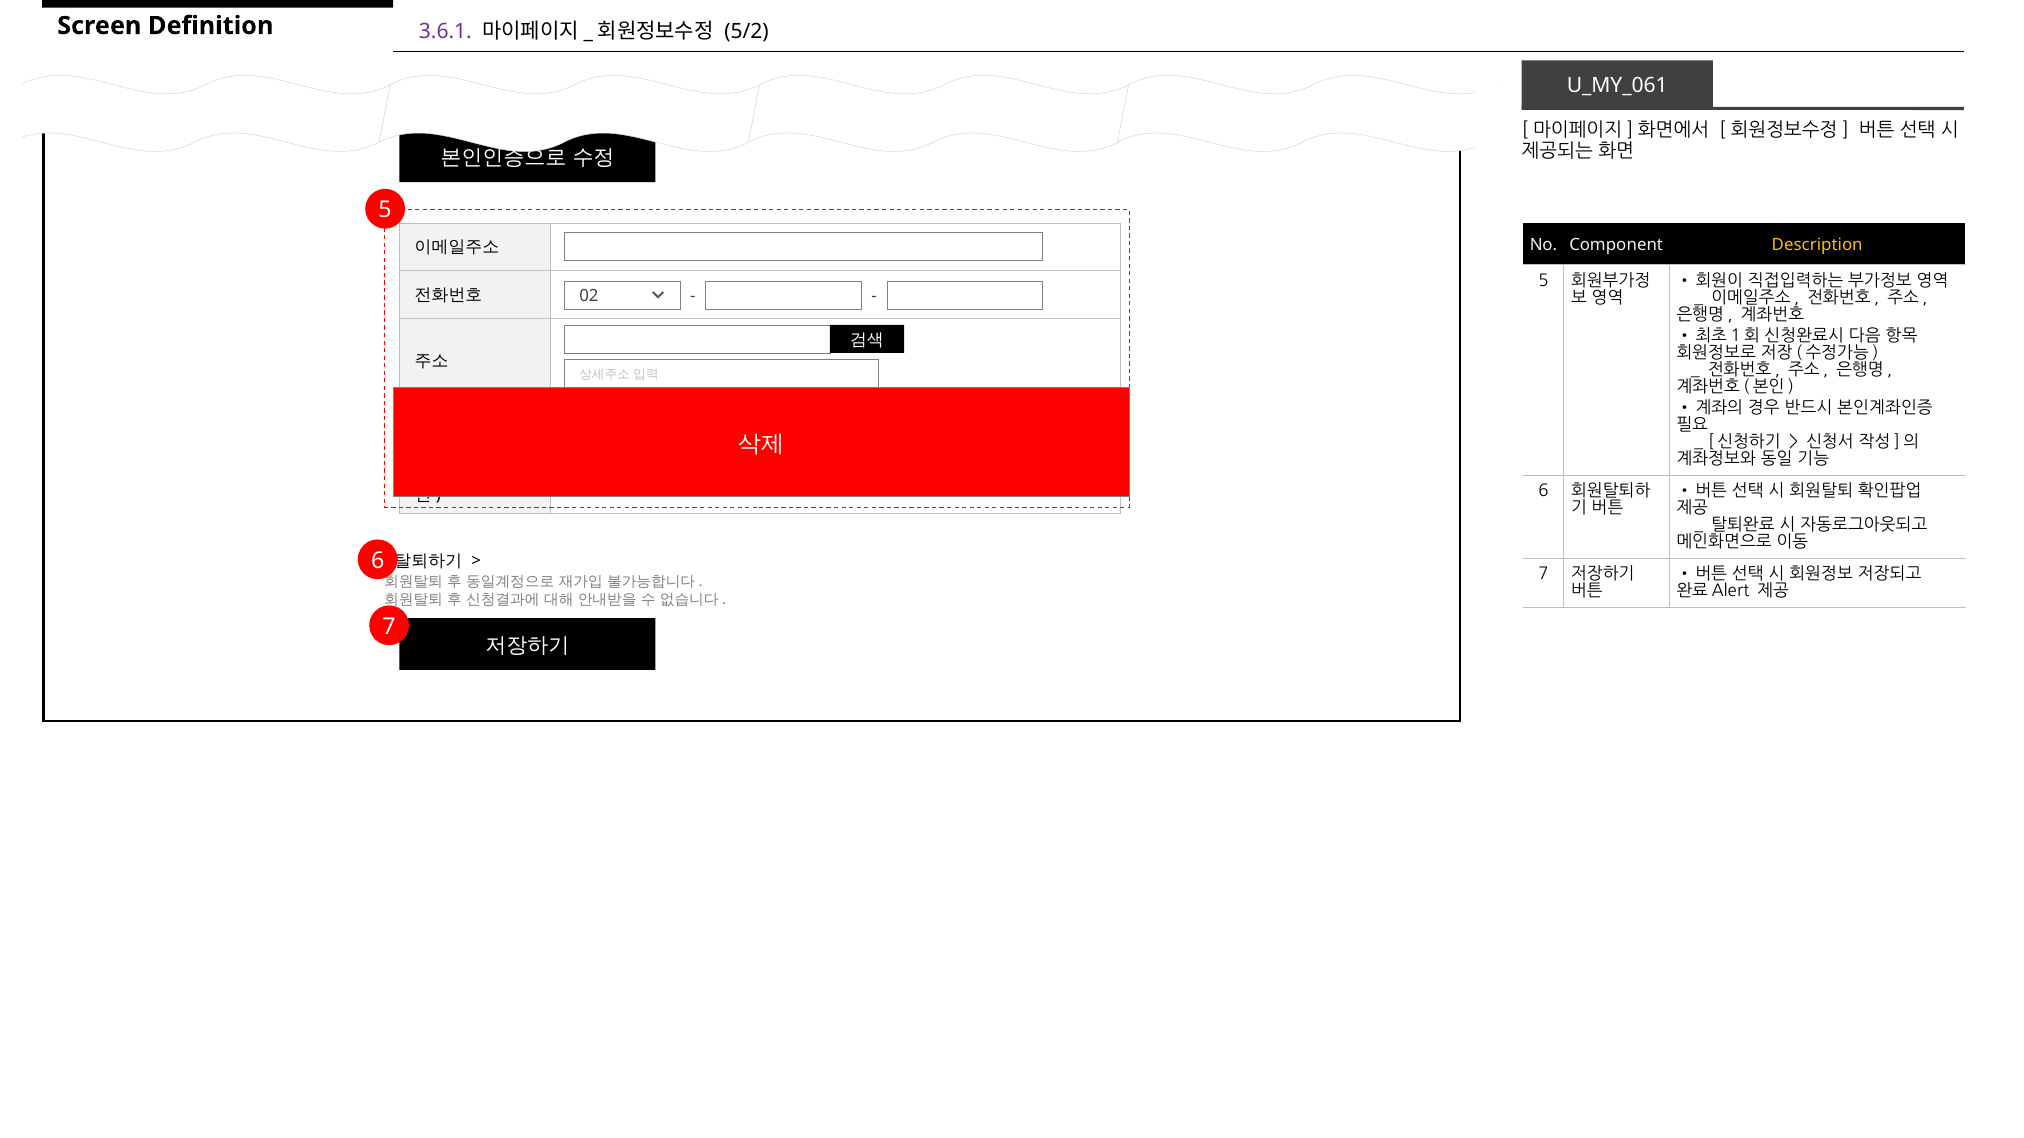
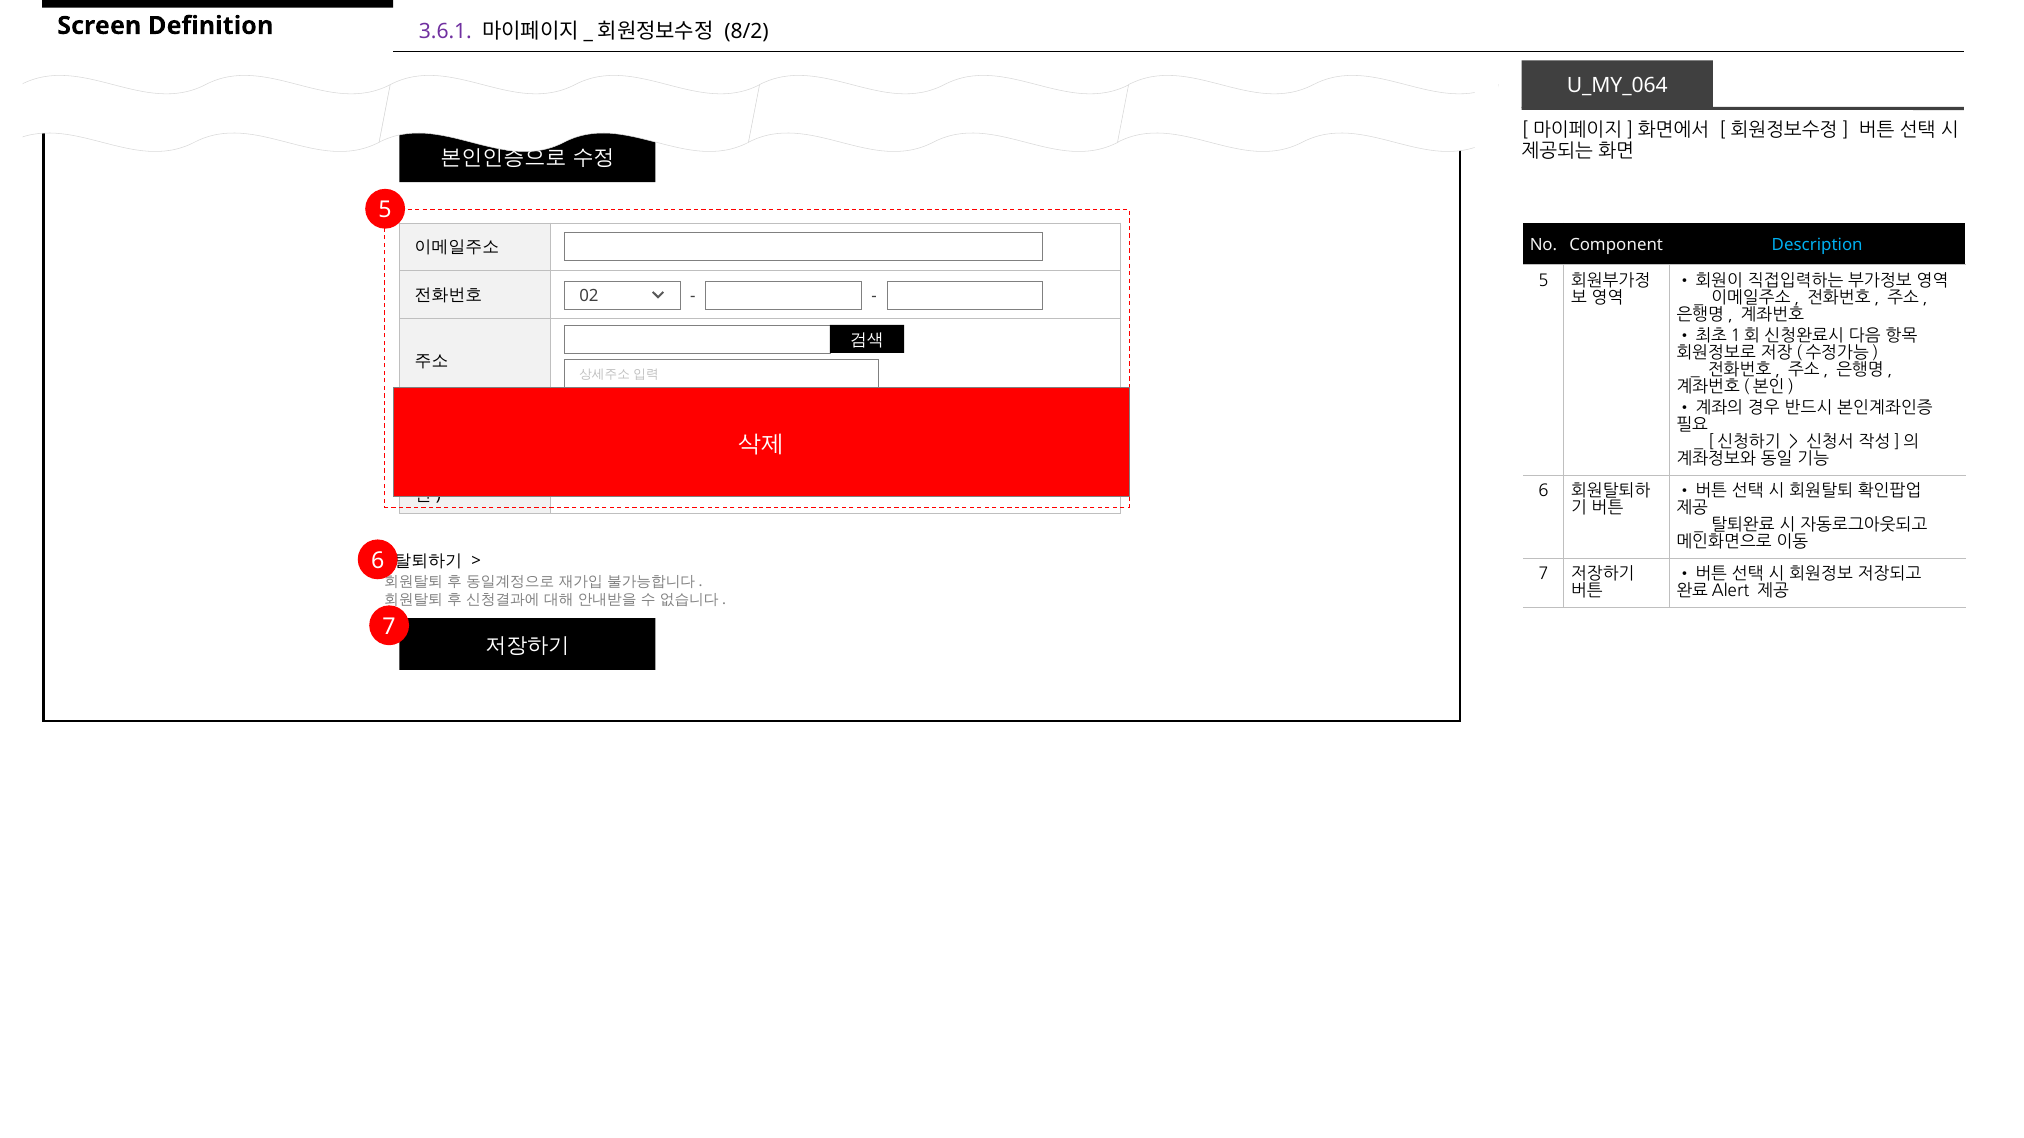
5/2: 5/2 -> 8/2 (747, 32)
U_MY_061: U_MY_061 -> U_MY_064 (1617, 86)
Description colour: yellow -> light blue (1817, 245)
